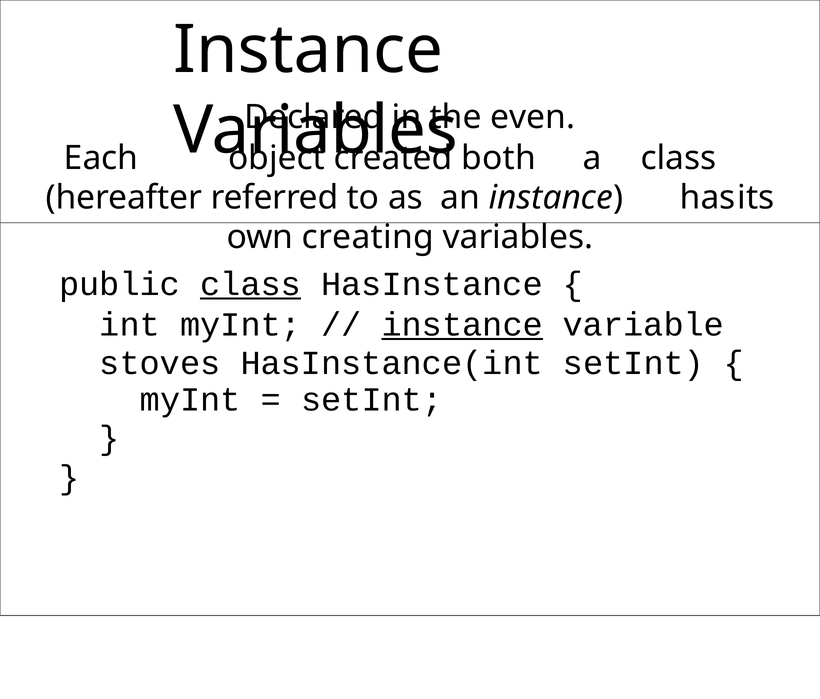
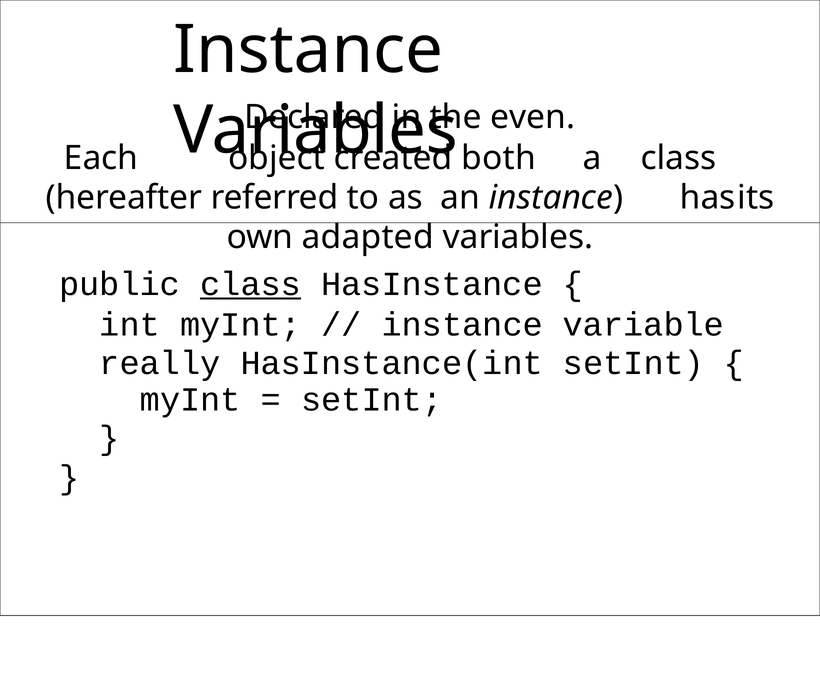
creating: creating -> adapted (368, 237)
instance underline: present -> none (462, 324)
stoves: stoves -> really (160, 363)
